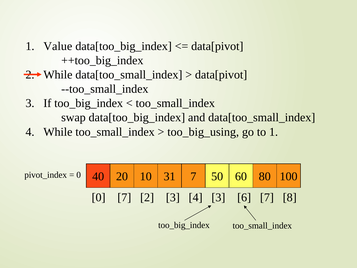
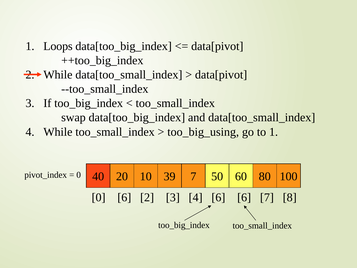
Value: Value -> Loops (58, 46)
31: 31 -> 39 (170, 176)
0 7: 7 -> 6 (124, 197)
4 3: 3 -> 6 (218, 197)
